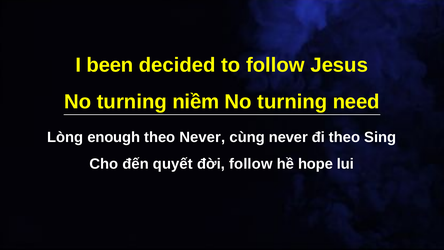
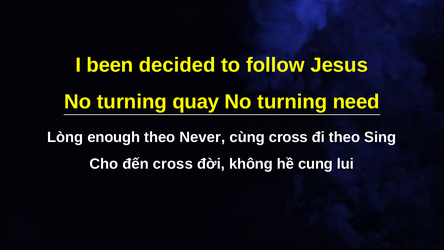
niềm: niềm -> quay (196, 102)
cùng never: never -> cross (288, 137)
đến quyết: quyết -> cross (173, 164)
đời follow: follow -> không (251, 164)
hope: hope -> cung (316, 164)
